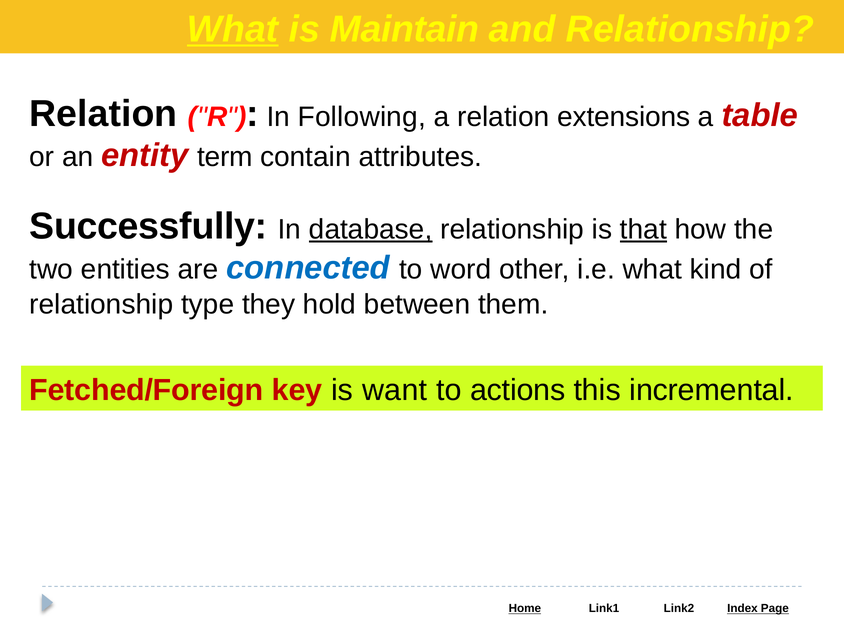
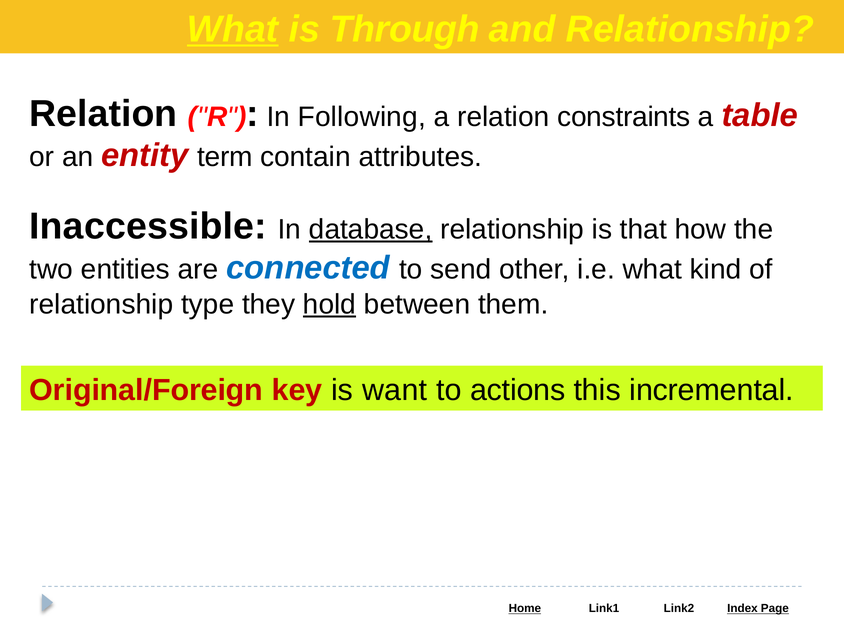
Maintain: Maintain -> Through (405, 29)
extensions: extensions -> constraints (624, 117)
Successfully: Successfully -> Inaccessible (148, 226)
that underline: present -> none (643, 229)
word: word -> send (461, 270)
hold underline: none -> present (329, 304)
Fetched/Foreign: Fetched/Foreign -> Original/Foreign (146, 390)
